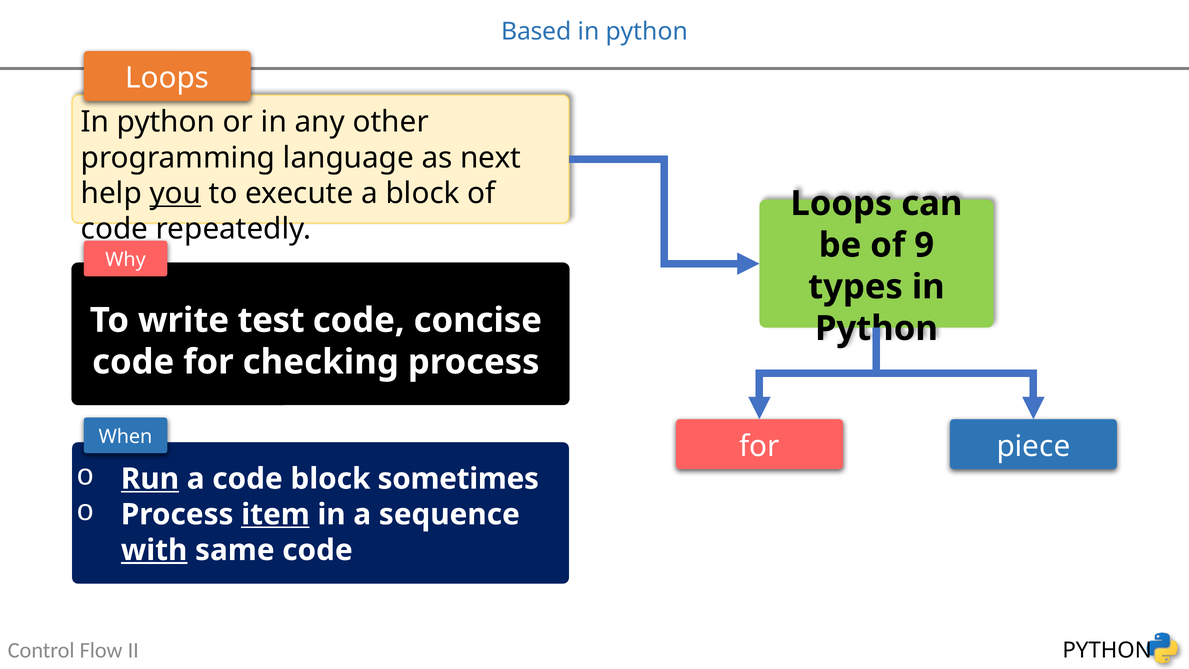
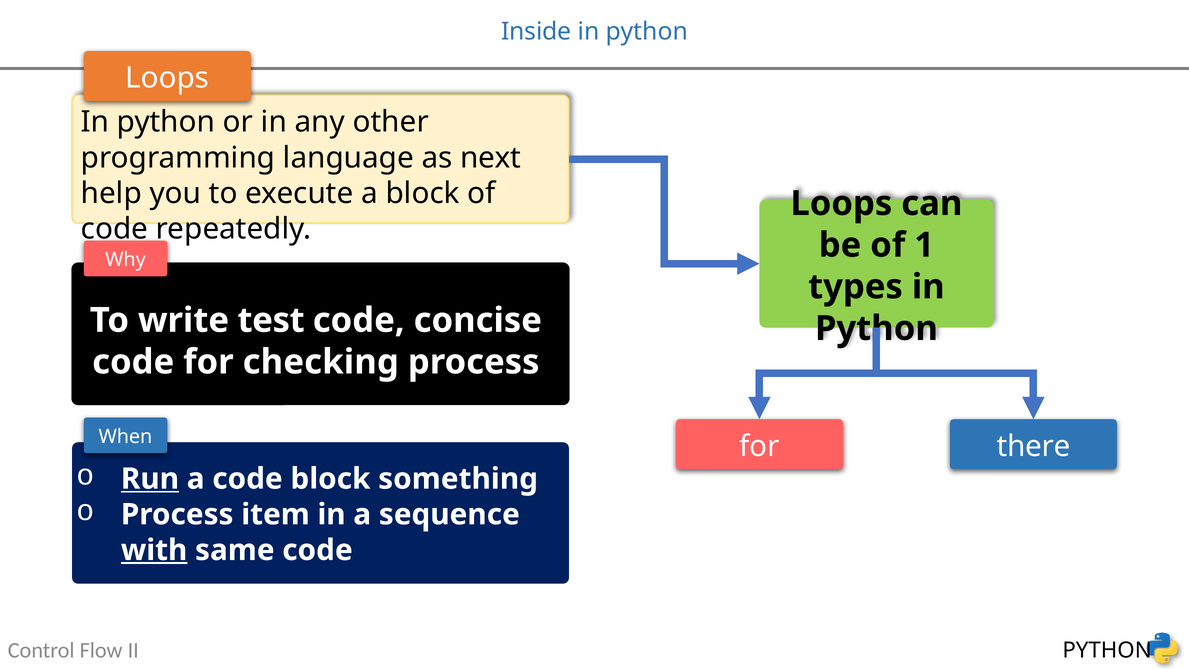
Based: Based -> Inside (536, 31)
you underline: present -> none (175, 193)
9: 9 -> 1 (924, 245)
piece: piece -> there (1034, 446)
sometimes: sometimes -> something (458, 479)
item underline: present -> none (275, 514)
